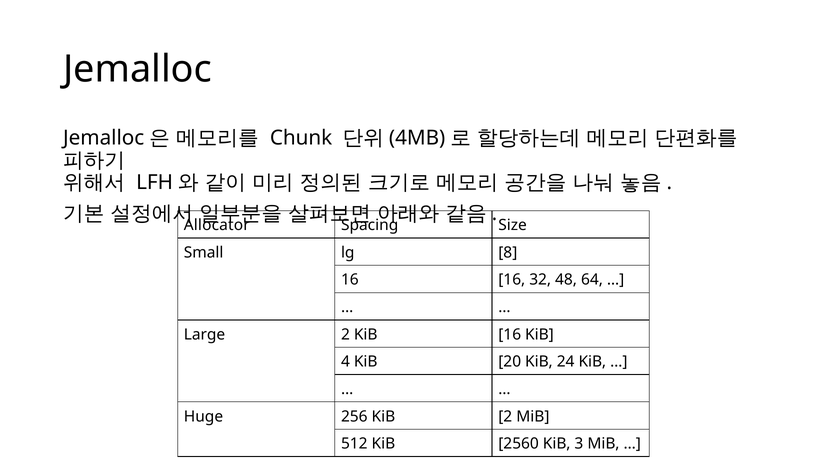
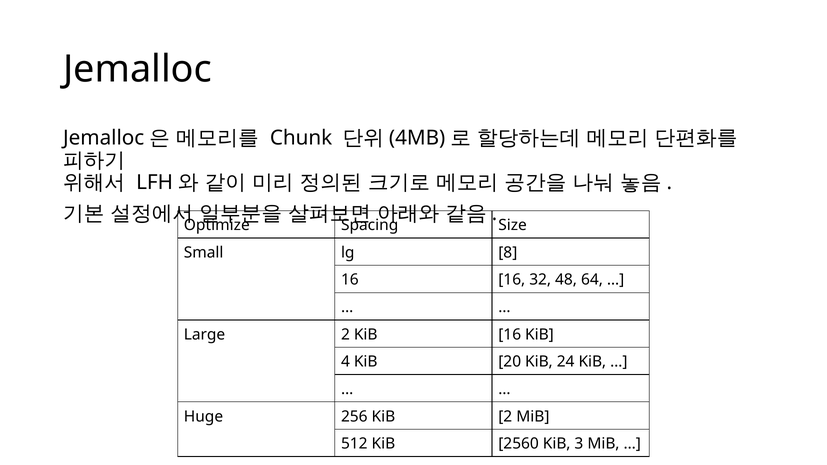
Allocator: Allocator -> Optimize (217, 225)
